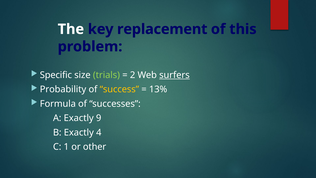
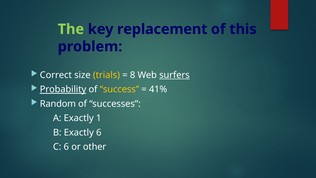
The colour: white -> light green (71, 29)
Specific: Specific -> Correct (56, 75)
trials colour: light green -> yellow (106, 75)
2: 2 -> 8 (133, 75)
Probability underline: none -> present (63, 89)
13%: 13% -> 41% (158, 89)
Formula: Formula -> Random (58, 104)
9: 9 -> 1 (99, 118)
Exactly 4: 4 -> 6 (99, 132)
C 1: 1 -> 6 (66, 147)
